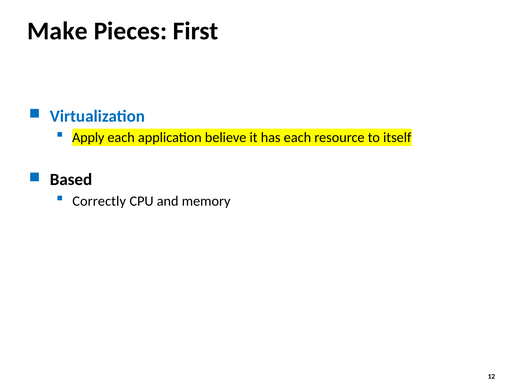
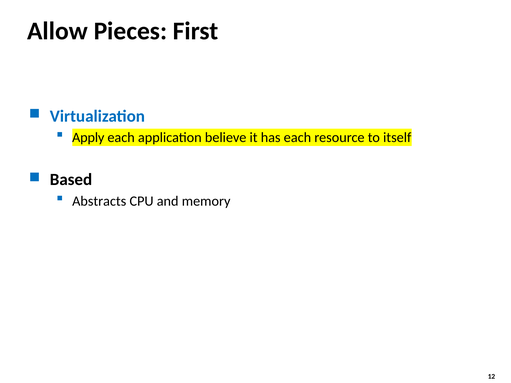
Make: Make -> Allow (58, 31)
Correctly: Correctly -> Abstracts (99, 201)
